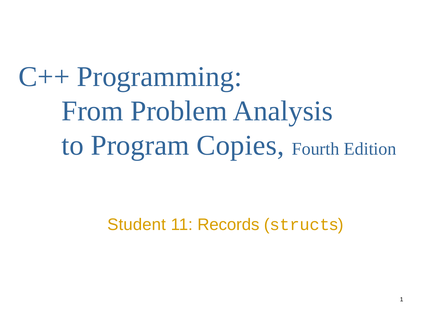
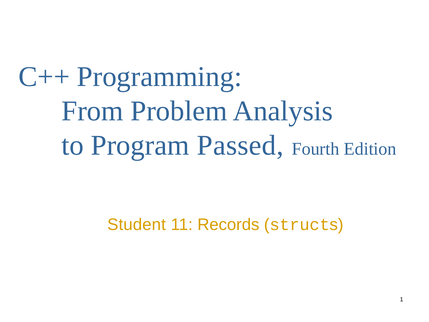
Copies: Copies -> Passed (240, 145)
